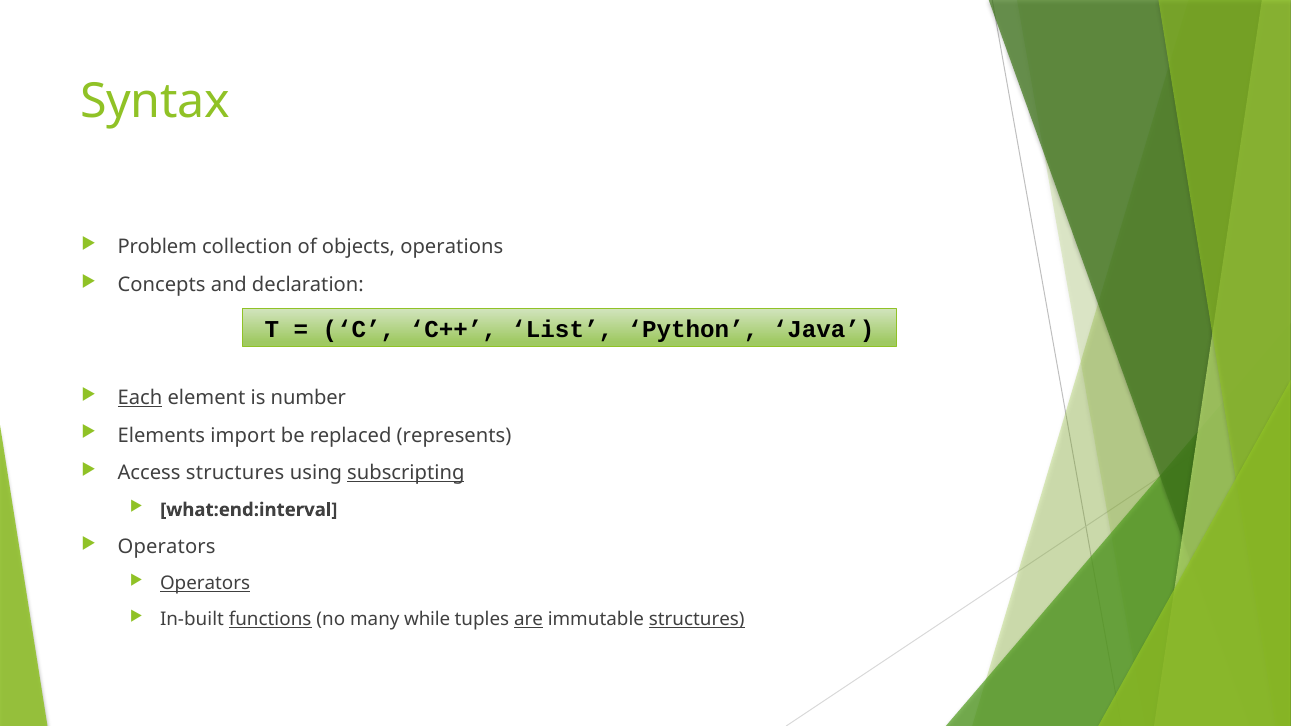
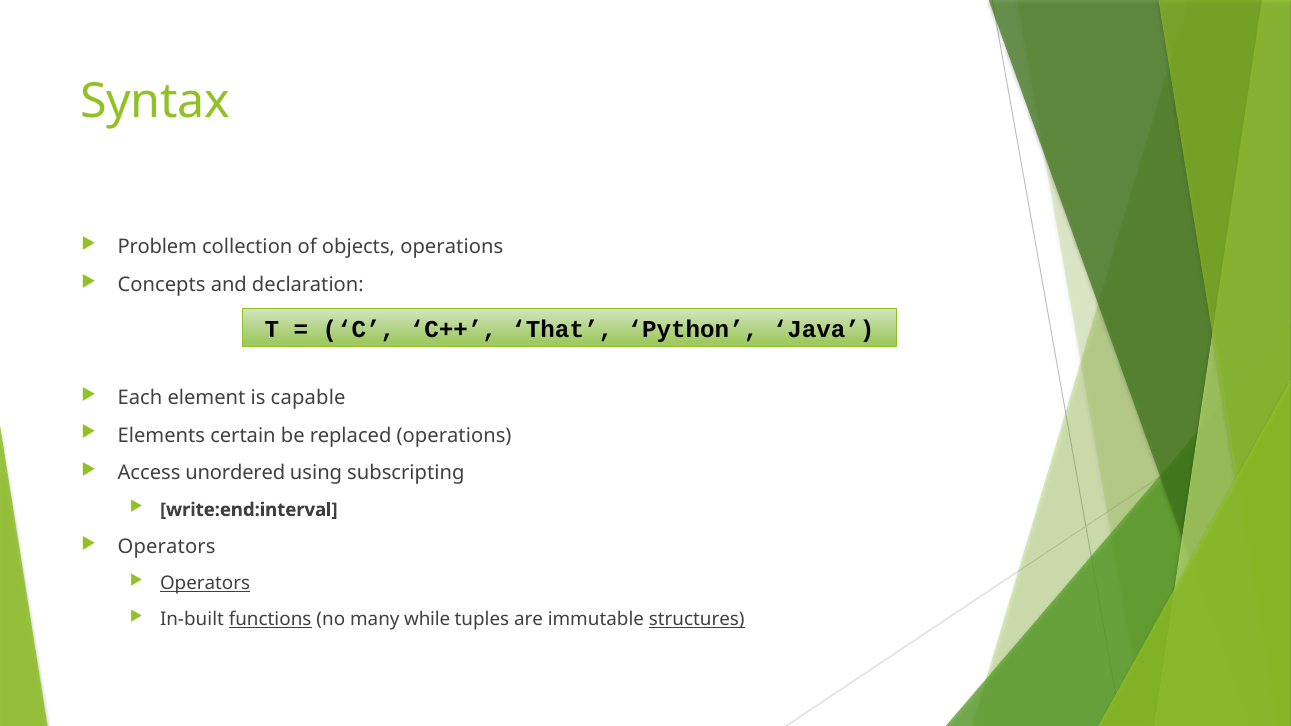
List: List -> That (562, 329)
Each underline: present -> none (140, 398)
number: number -> capable (308, 398)
import: import -> certain (243, 435)
replaced represents: represents -> operations (454, 435)
Access structures: structures -> unordered (235, 473)
subscripting underline: present -> none (406, 473)
what:end:interval: what:end:interval -> write:end:interval (249, 510)
are underline: present -> none (529, 620)
